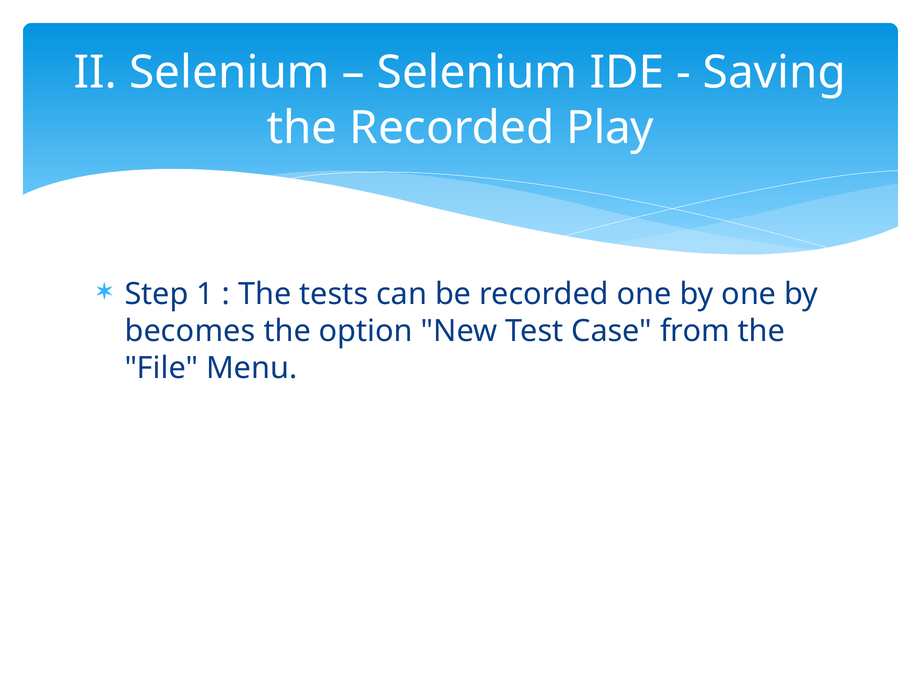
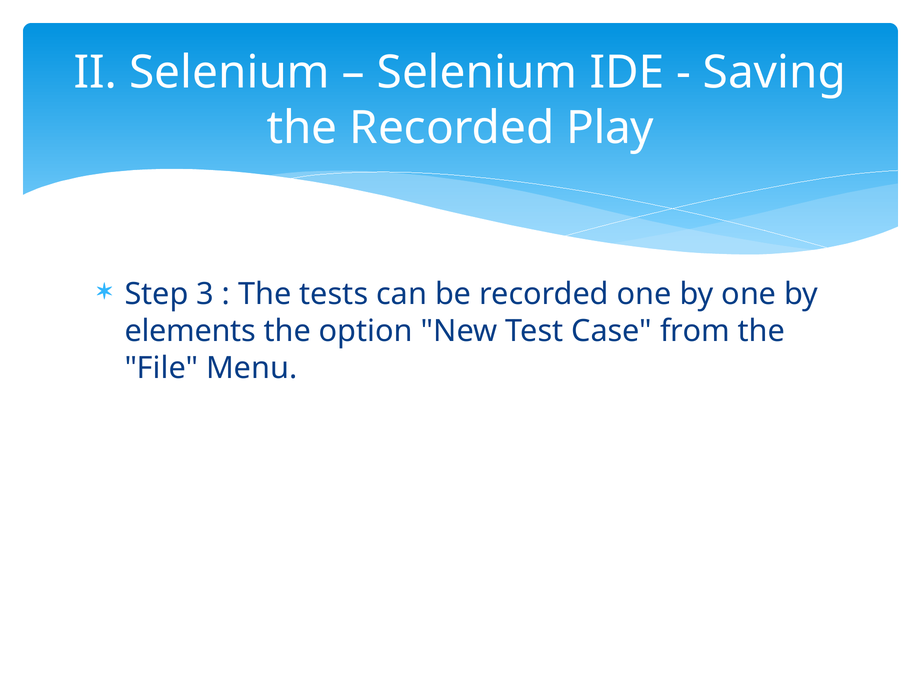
1: 1 -> 3 (205, 294)
becomes: becomes -> elements (190, 331)
